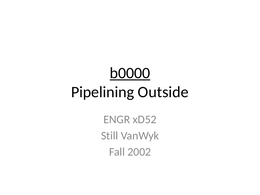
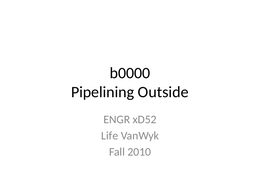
b0000 underline: present -> none (130, 73)
Still: Still -> Life (110, 136)
2002: 2002 -> 2010 (139, 152)
